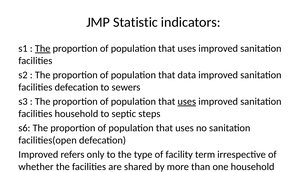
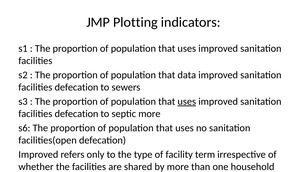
Statistic: Statistic -> Plotting (135, 22)
The underline: present -> none (43, 49)
household: household -> defecation (76, 114)
septic steps: steps -> more (149, 114)
